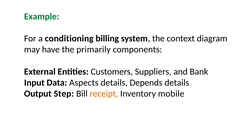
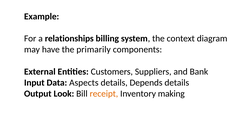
Example colour: green -> black (42, 16)
conditioning: conditioning -> relationships (69, 39)
Step: Step -> Look (64, 94)
mobile: mobile -> making (171, 94)
